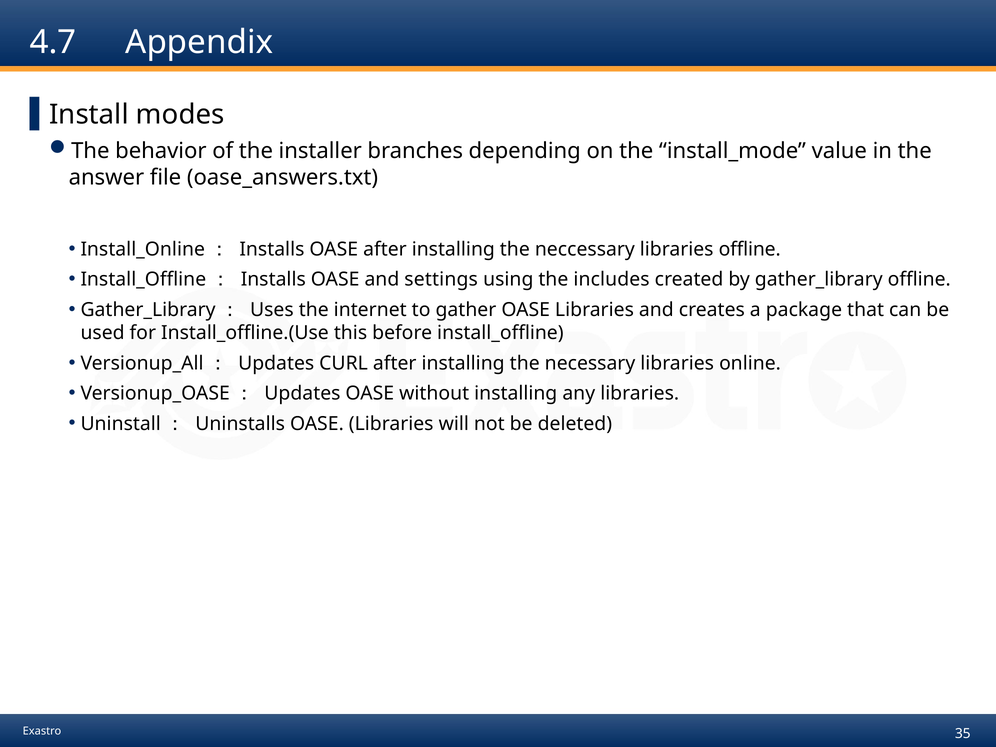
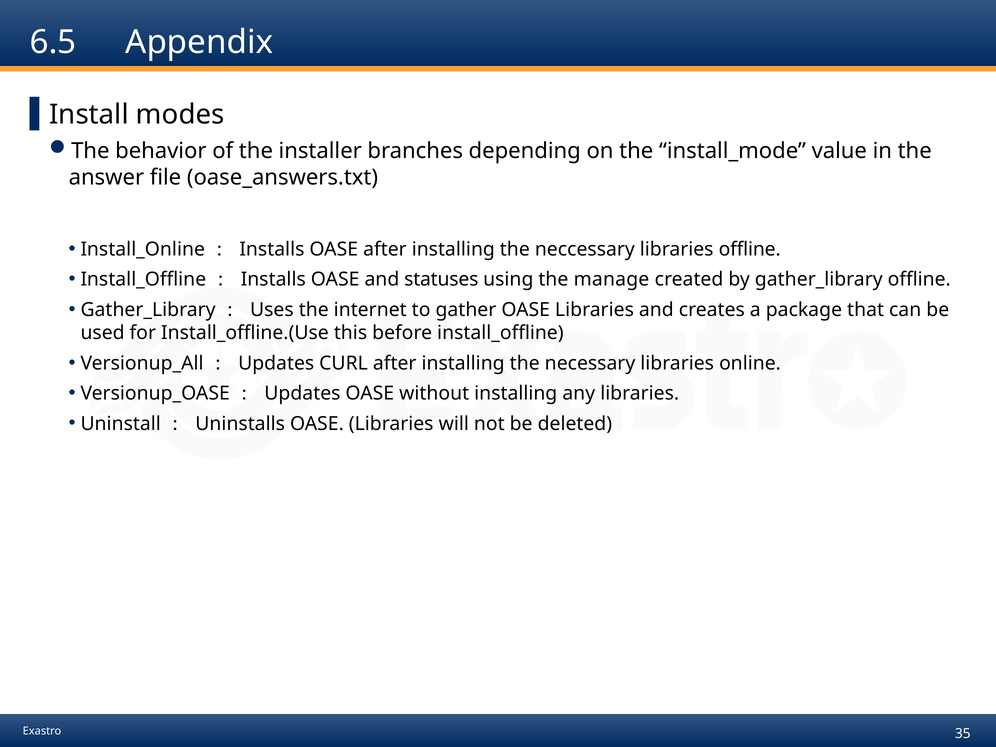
4.7: 4.7 -> 6.5 (53, 42)
settings: settings -> statuses (441, 280)
includes: includes -> manage (611, 280)
